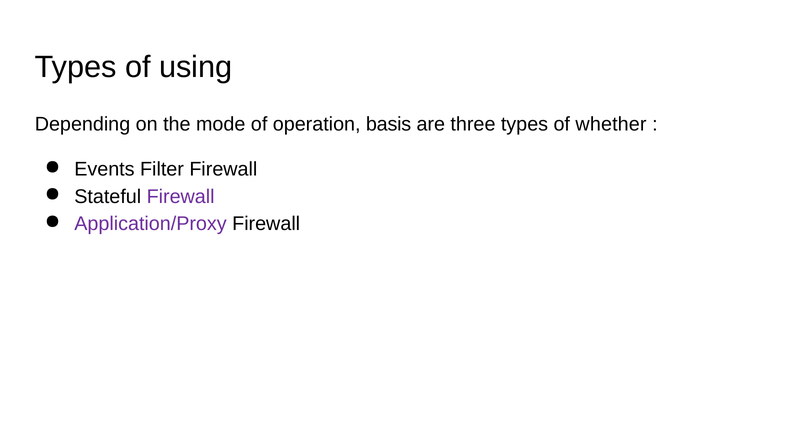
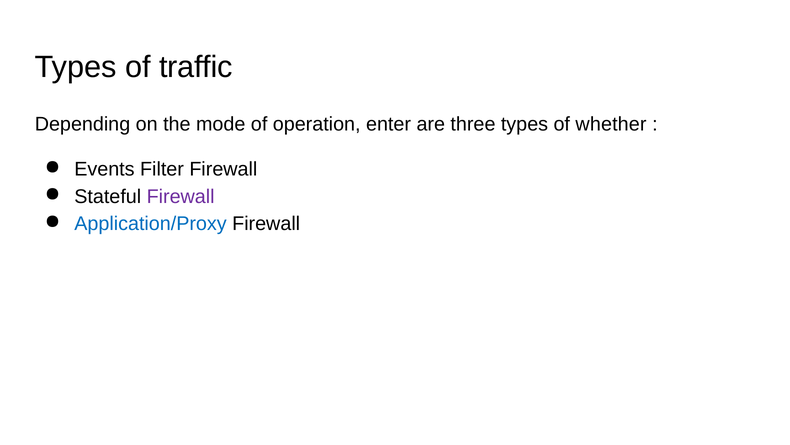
using: using -> traffic (196, 67)
basis: basis -> enter (389, 124)
Application/Proxy colour: purple -> blue (151, 224)
